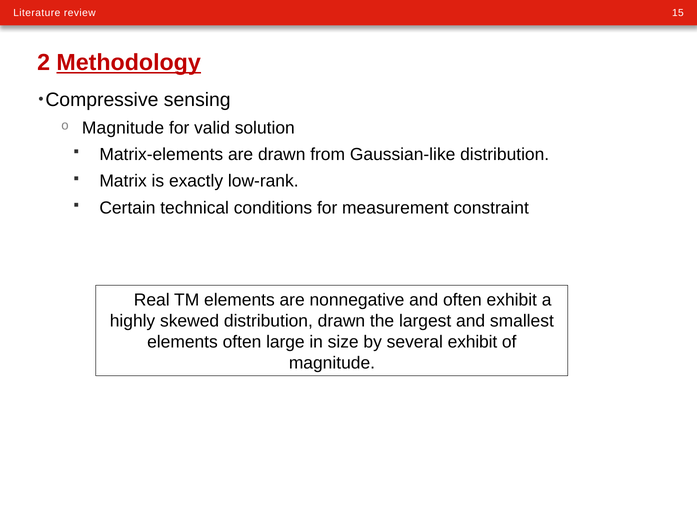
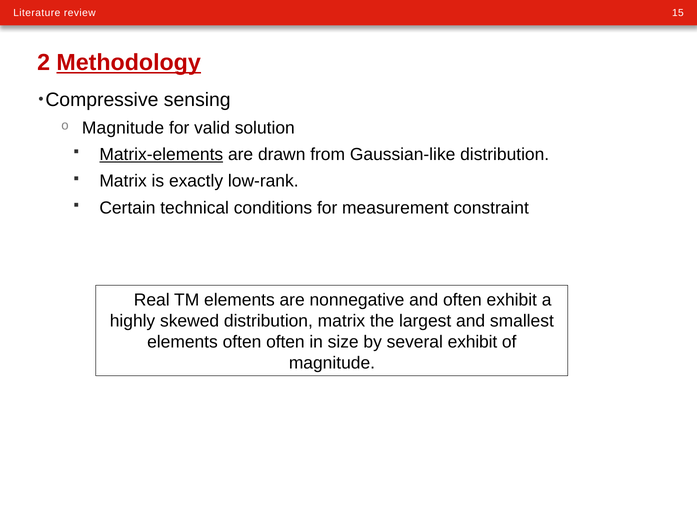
Matrix-elements underline: none -> present (161, 154)
distribution drawn: drawn -> matrix (341, 321)
often large: large -> often (285, 342)
